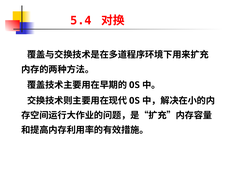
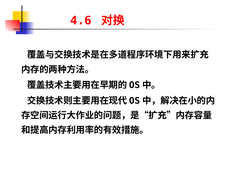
5.4: 5.4 -> 4.6 (81, 21)
